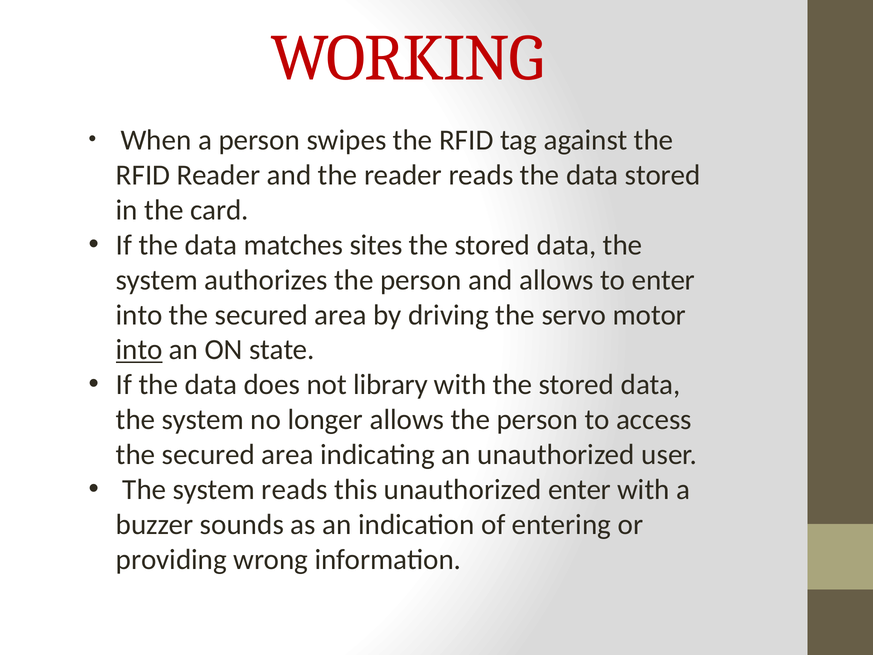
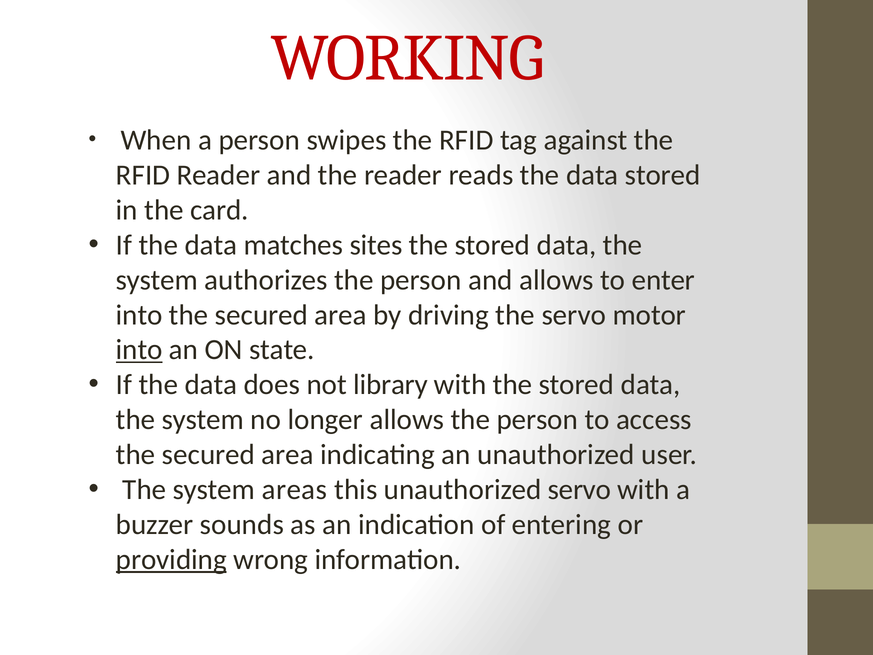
system reads: reads -> areas (294, 489)
unauthorized enter: enter -> servo (579, 489)
providing underline: none -> present (171, 559)
